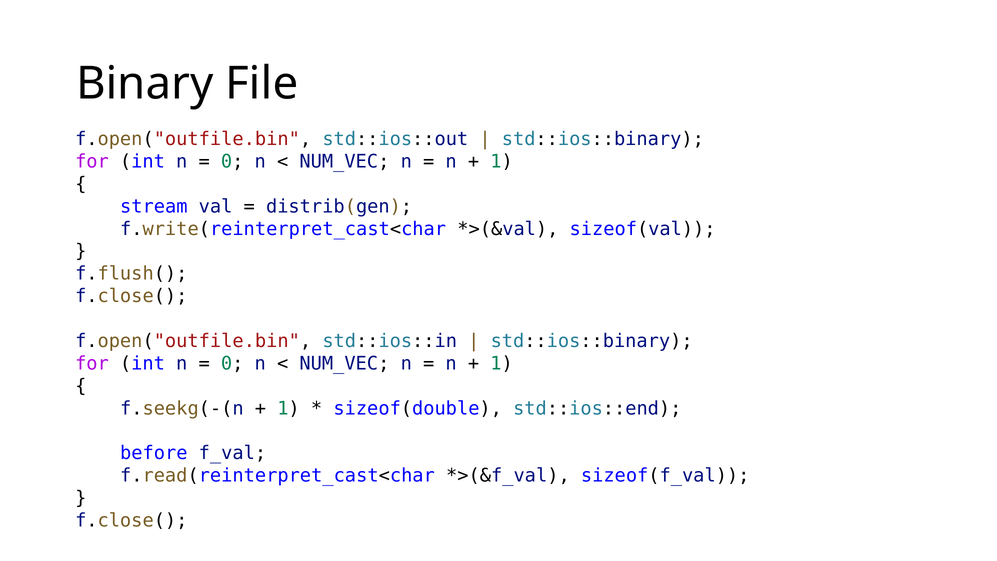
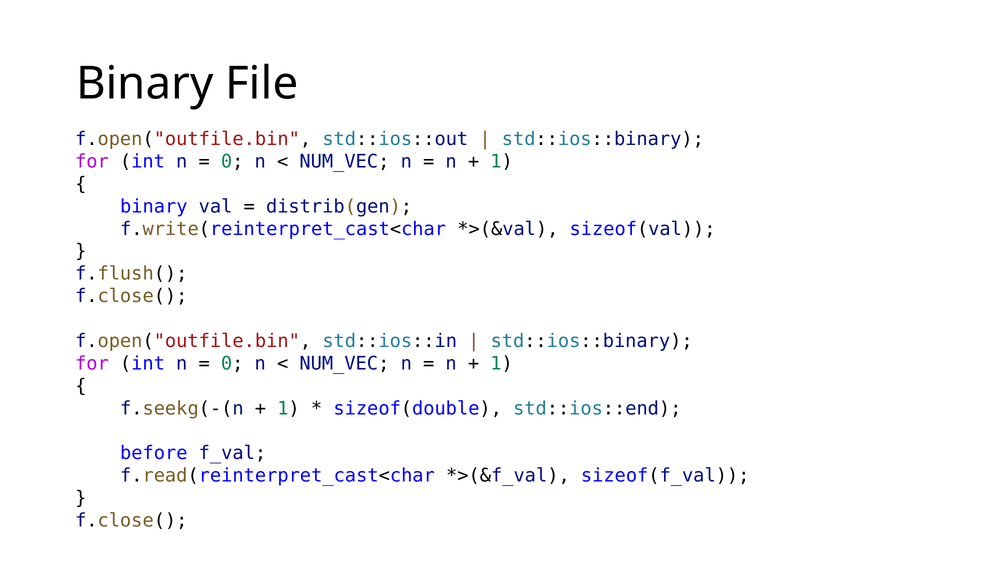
stream: stream -> binary (154, 206)
